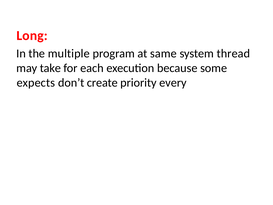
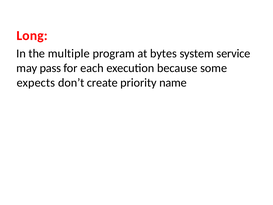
same: same -> bytes (163, 53)
thread: thread -> service (233, 53)
take: take -> pass (50, 68)
every: every -> name (173, 83)
